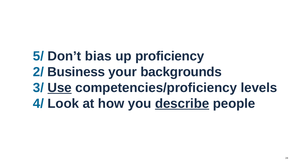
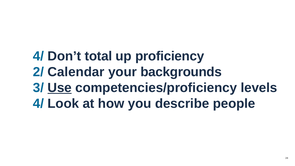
5/: 5/ -> 4/ (38, 56)
bias: bias -> total (98, 56)
Business: Business -> Calendar (76, 72)
describe underline: present -> none (182, 104)
